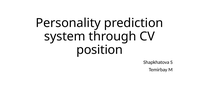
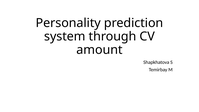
position: position -> amount (99, 50)
